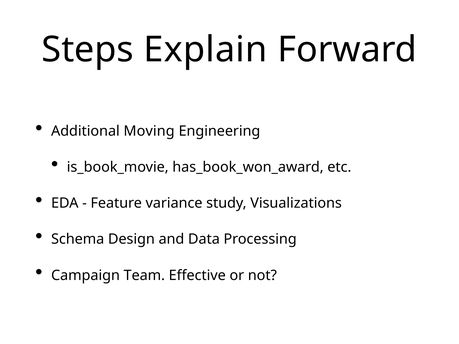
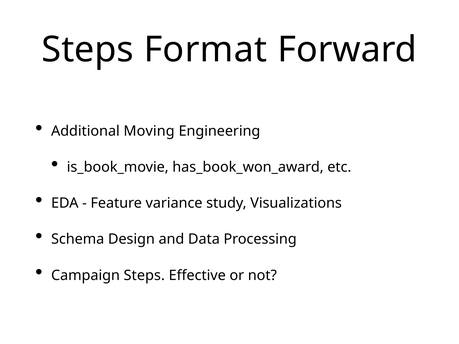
Explain: Explain -> Format (205, 50)
Campaign Team: Team -> Steps (144, 275)
